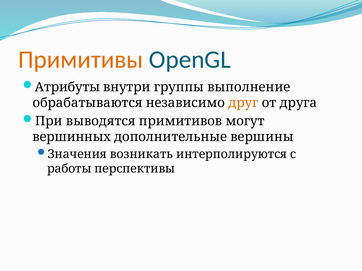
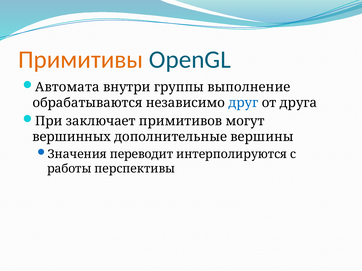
Атрибуты: Атрибуты -> Автомата (67, 87)
друг colour: orange -> blue (243, 103)
выводятся: выводятся -> заключает (101, 121)
возникать: возникать -> переводит (142, 154)
